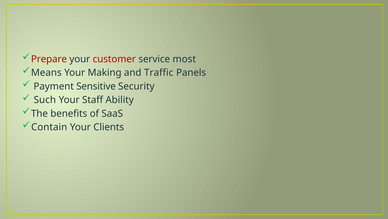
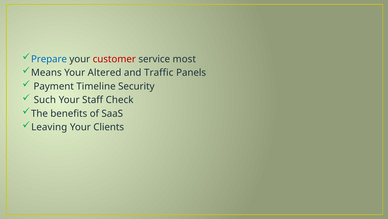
Prepare colour: red -> blue (49, 59)
Making: Making -> Altered (105, 72)
Sensitive: Sensitive -> Timeline (96, 86)
Ability: Ability -> Check (120, 100)
Contain: Contain -> Leaving (49, 127)
